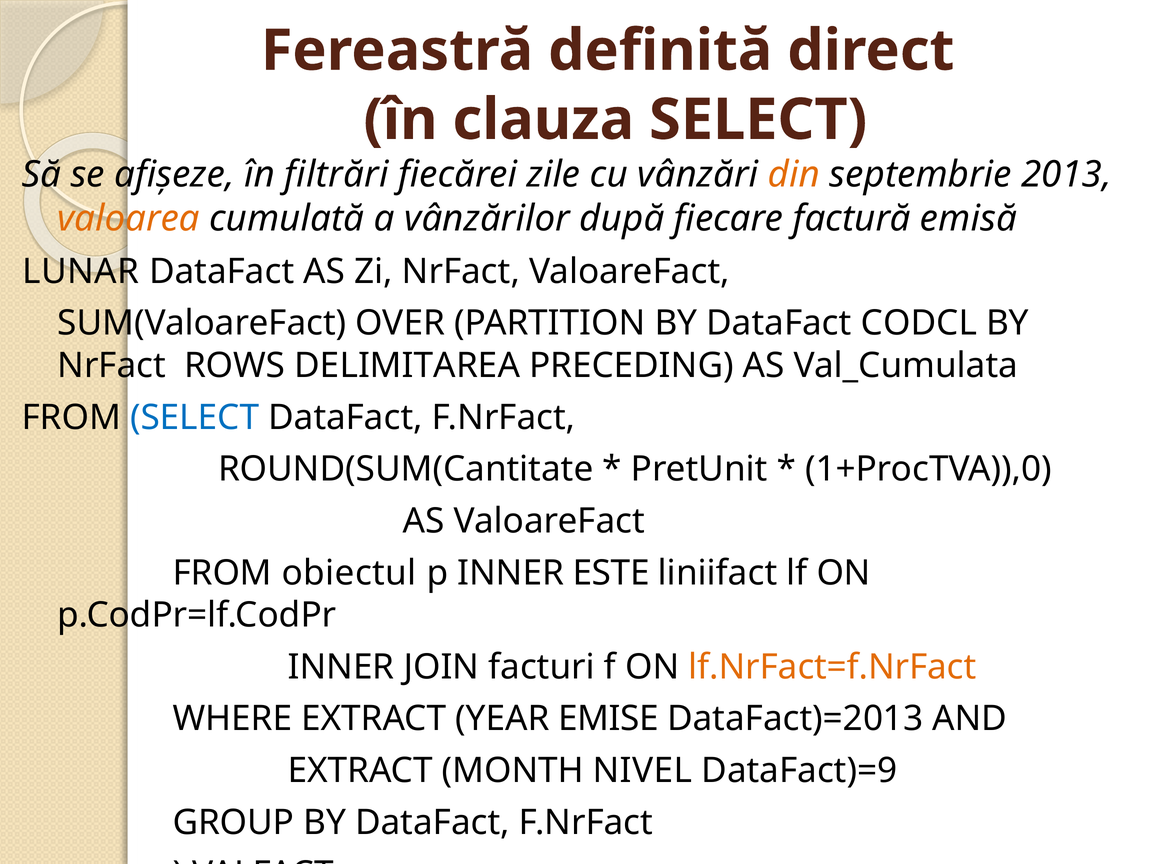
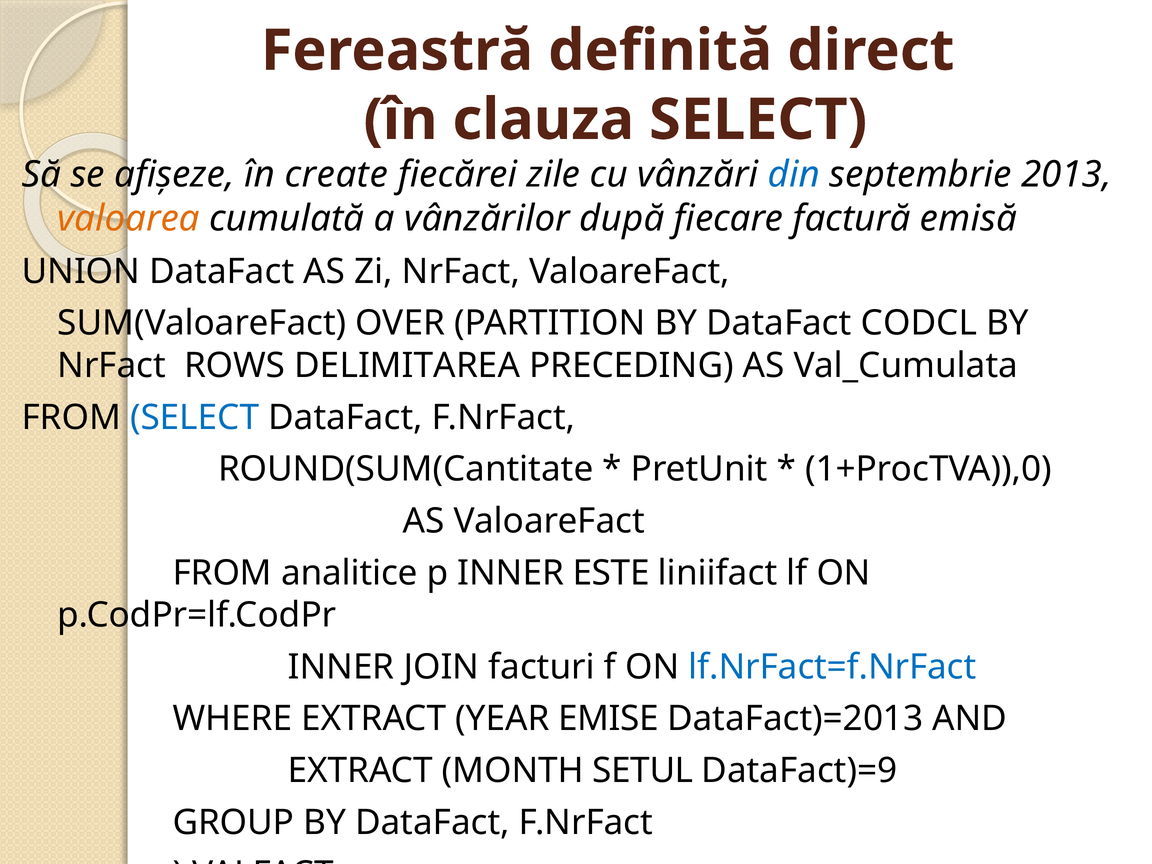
filtrări: filtrări -> create (336, 175)
din colour: orange -> blue (794, 175)
LUNAR: LUNAR -> UNION (81, 272)
obiectul: obiectul -> analitice (349, 573)
lf.NrFact=f.NrFact colour: orange -> blue (832, 667)
NIVEL: NIVEL -> SETUL (643, 771)
